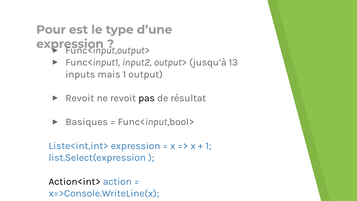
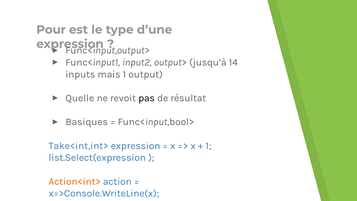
13: 13 -> 14 (233, 62)
Revoit: Revoit -> Quelle (80, 98)
Liste<int,int>: Liste<int,int> -> Take<int,int> (78, 146)
Action<int> colour: black -> orange (75, 181)
